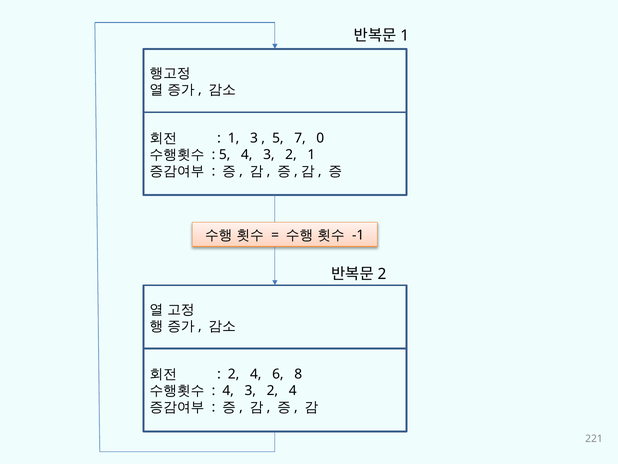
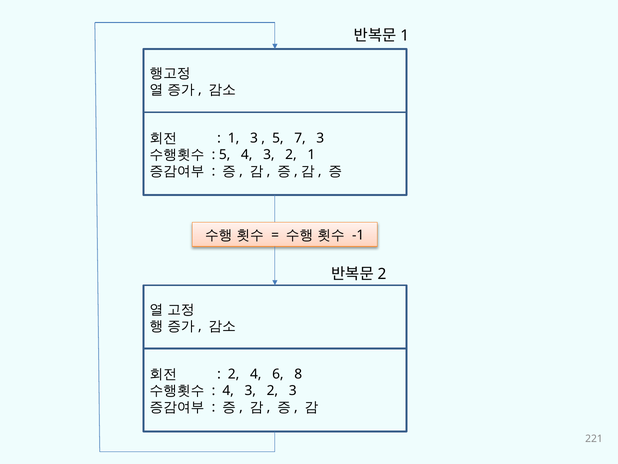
7 0: 0 -> 3 (320, 138)
3 2 4: 4 -> 3 (293, 391)
